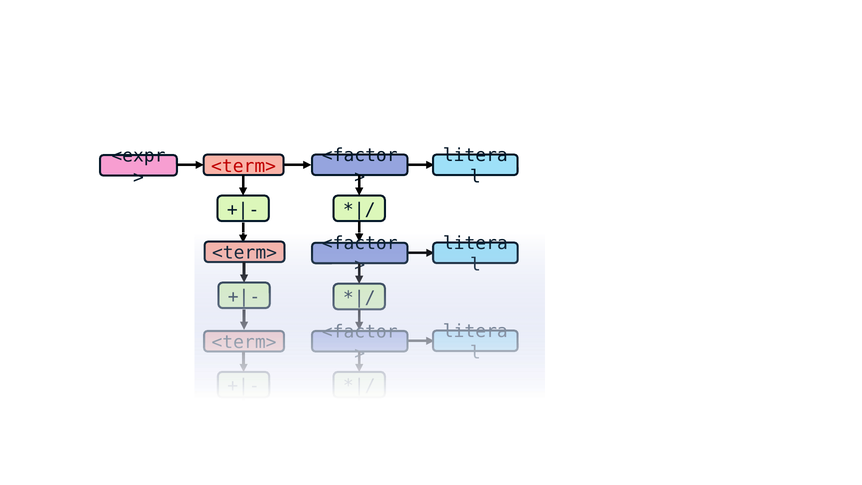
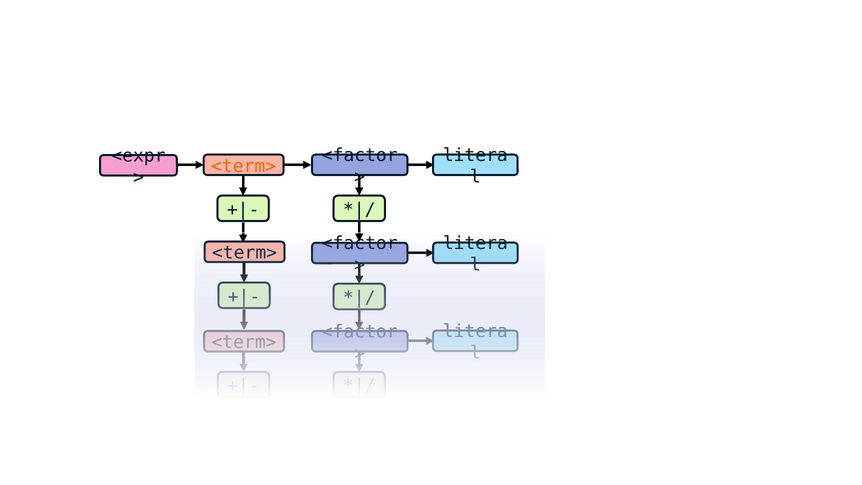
<term> colour: red -> orange (244, 166)
